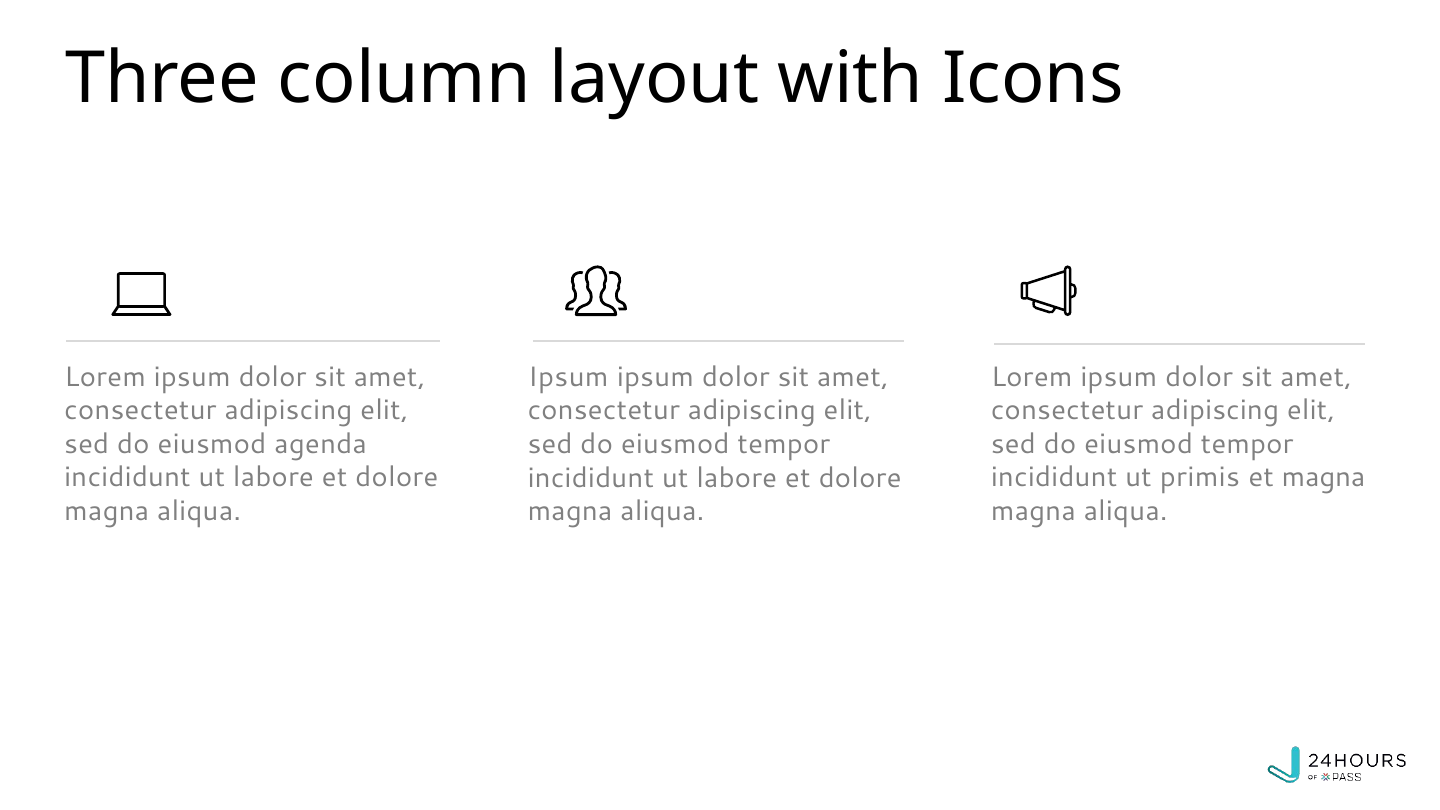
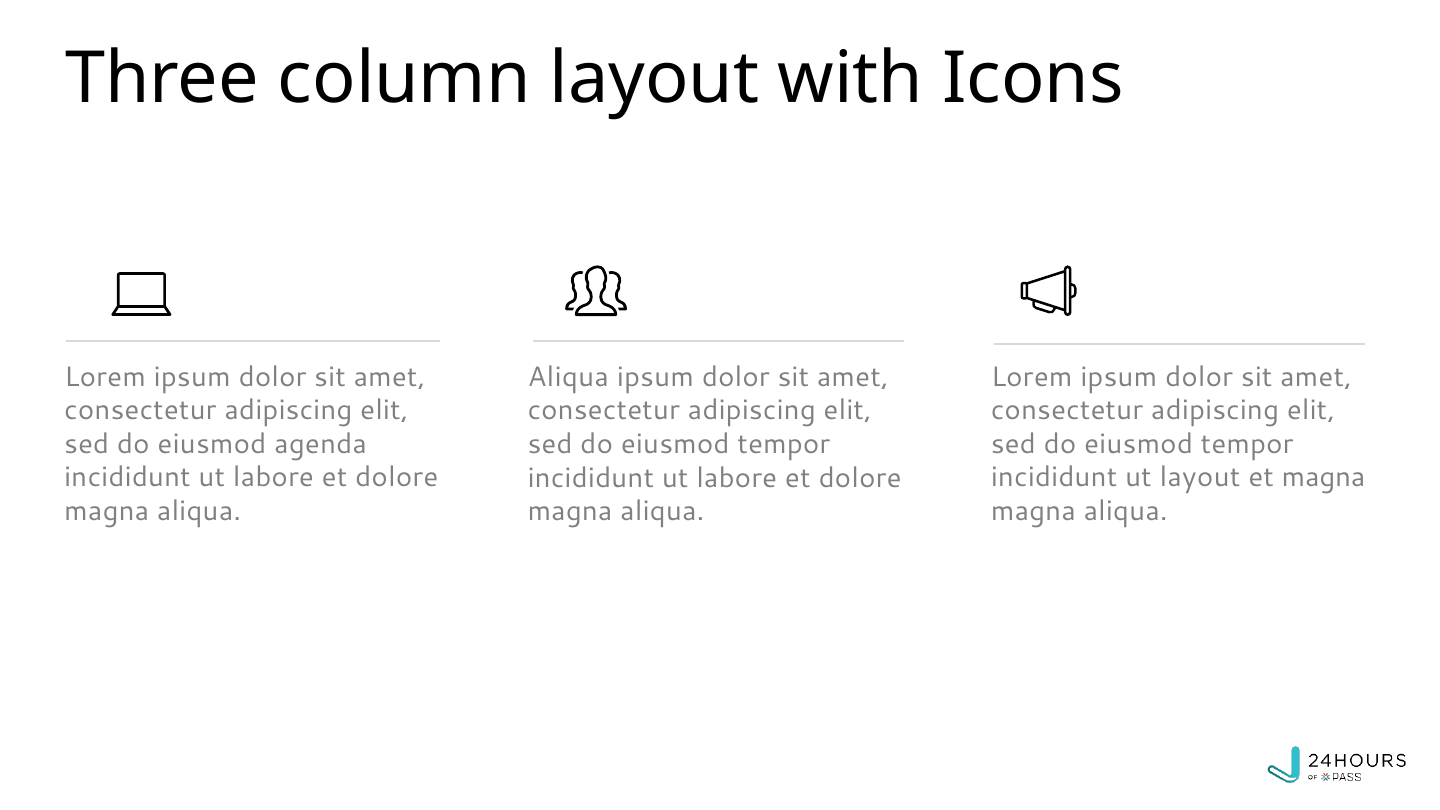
Ipsum: Ipsum -> Aliqua (568, 377)
ut primis: primis -> layout (1200, 478)
